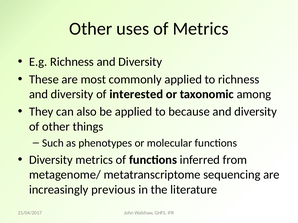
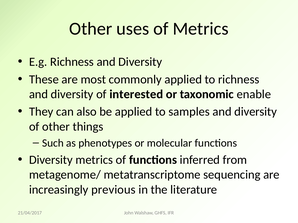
among: among -> enable (254, 94)
because: because -> samples (189, 112)
